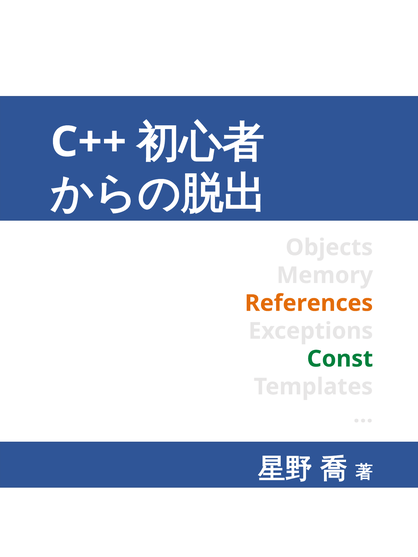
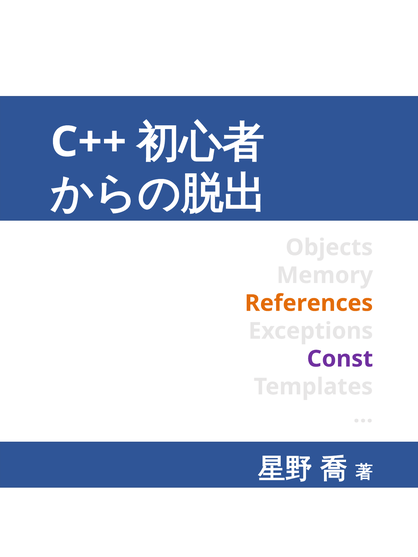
Const colour: green -> purple (340, 359)
